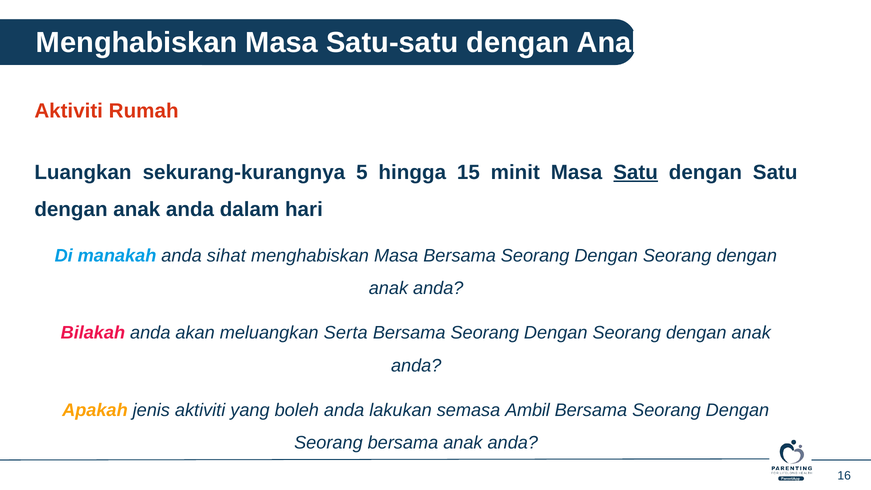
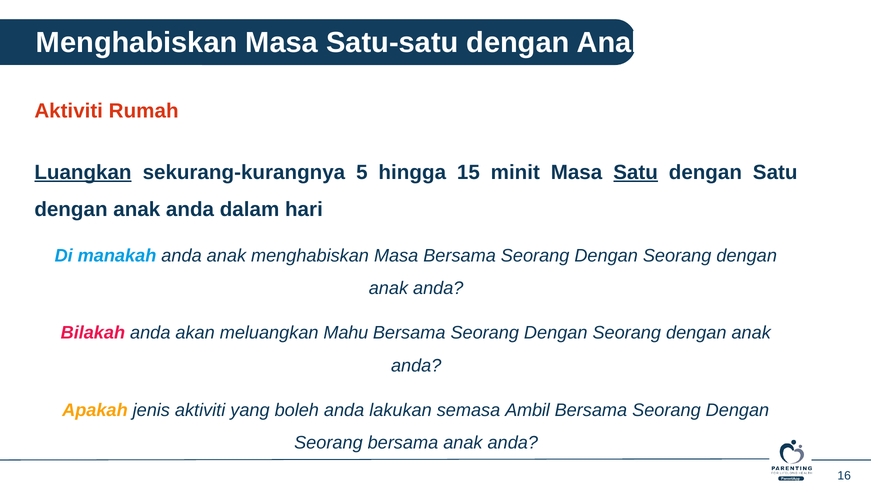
Luangkan underline: none -> present (83, 172)
anda sihat: sihat -> anak (226, 256)
Serta: Serta -> Mahu (346, 333)
